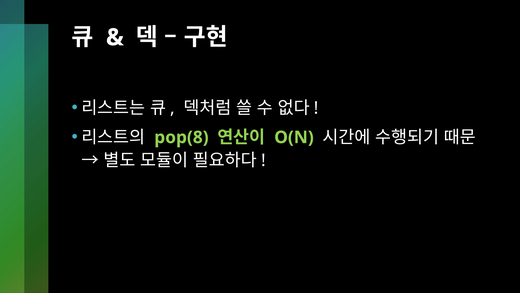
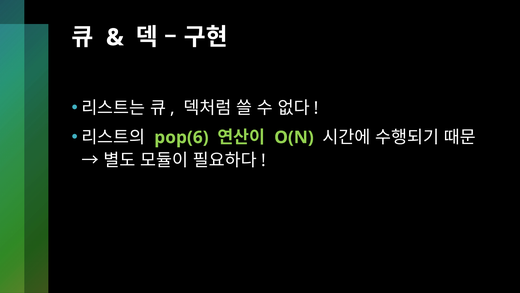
pop(8: pop(8 -> pop(6 (181, 137)
